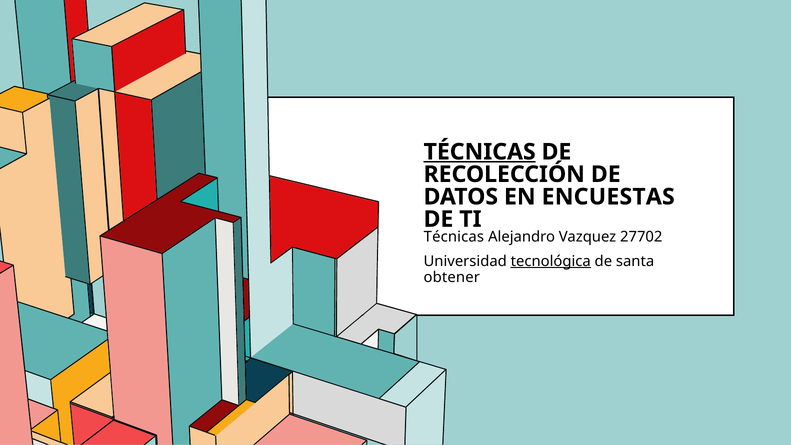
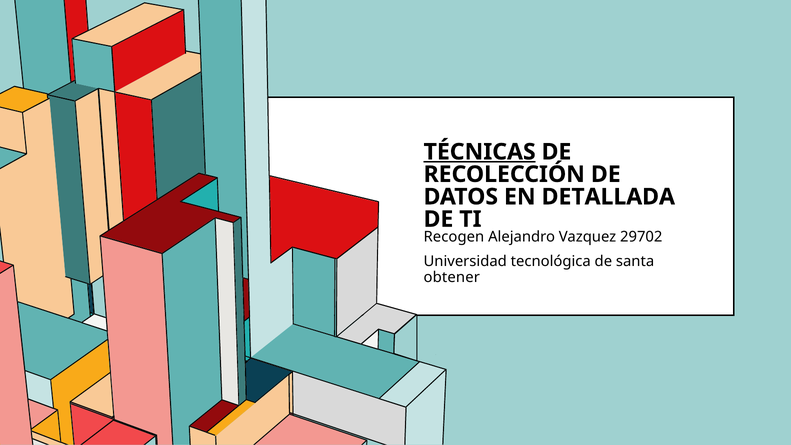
ENCUESTAS: ENCUESTAS -> DETALLADA (608, 197)
Técnicas: Técnicas -> Recogen (454, 237)
27702: 27702 -> 29702 (641, 237)
tecnológica underline: present -> none (551, 261)
